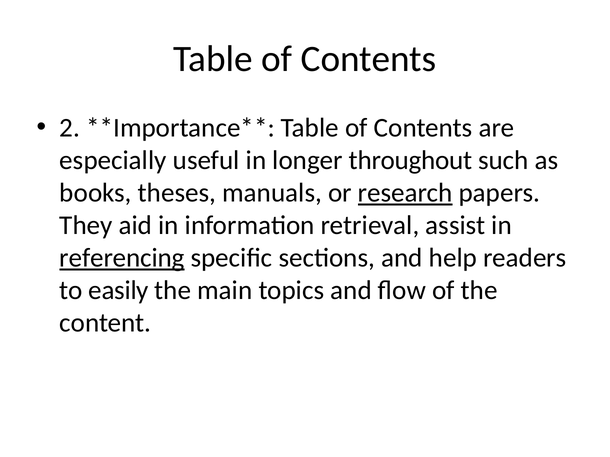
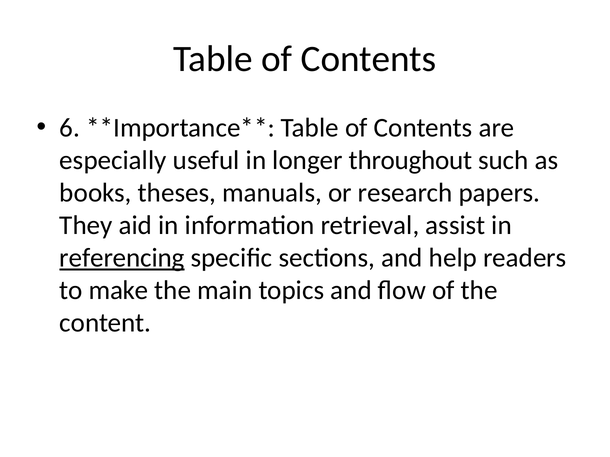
2: 2 -> 6 (70, 128)
research underline: present -> none (405, 193)
easily: easily -> make (119, 291)
